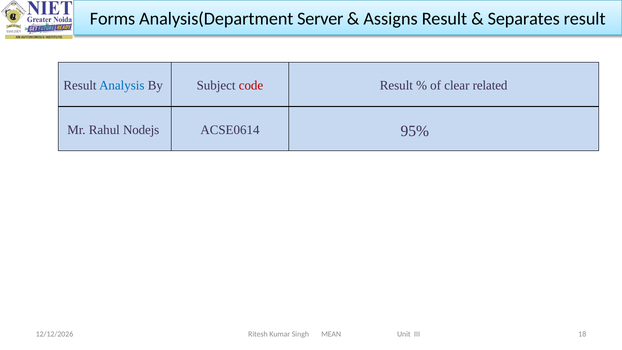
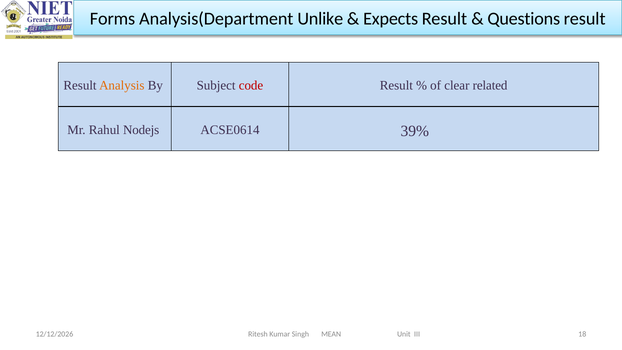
Server: Server -> Unlike (320, 19)
Assigns: Assigns -> Expects (391, 19)
Separates: Separates -> Questions (524, 19)
Analysis colour: blue -> orange (122, 86)
95%: 95% -> 39% (415, 131)
